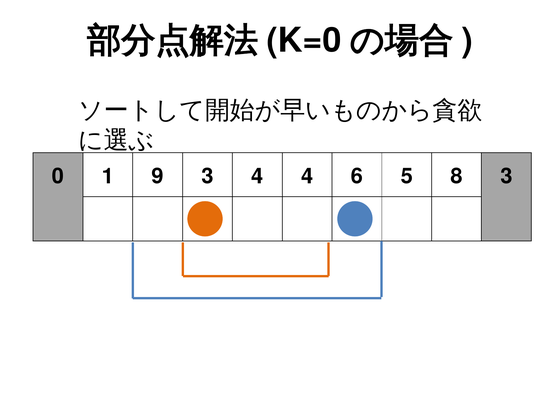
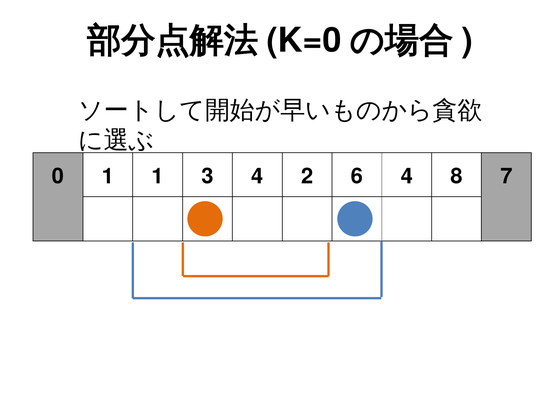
1 9: 9 -> 1 (158, 176)
4 4: 4 -> 2 (307, 176)
6 5: 5 -> 4 (407, 176)
8 3: 3 -> 7 (506, 176)
